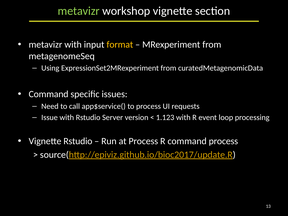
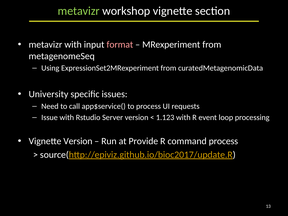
format colour: yellow -> pink (120, 45)
Command: Command -> University (49, 94)
Vignette Rstudio: Rstudio -> Version (78, 141)
at Process: Process -> Provide (143, 141)
